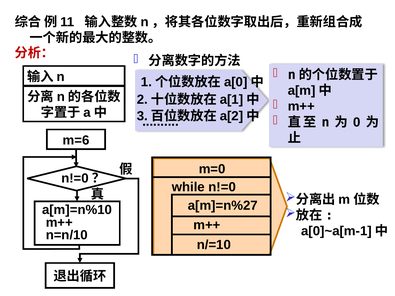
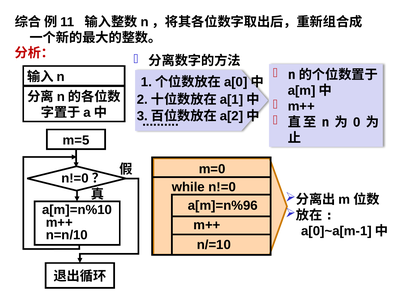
m=6: m=6 -> m=5 (76, 140)
a[m]=n%27: a[m]=n%27 -> a[m]=n%96 (223, 206)
